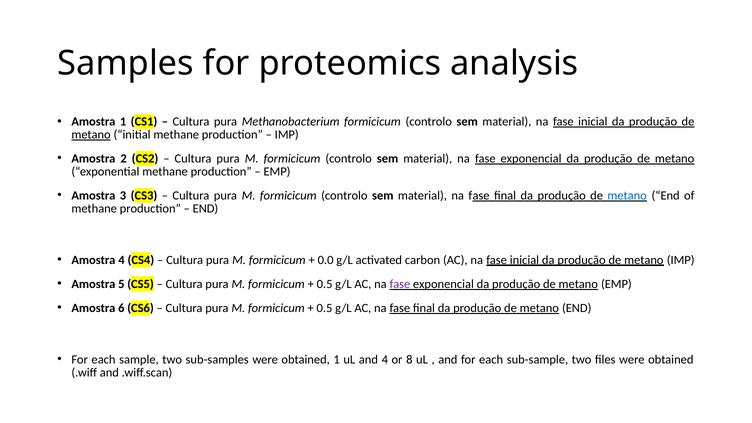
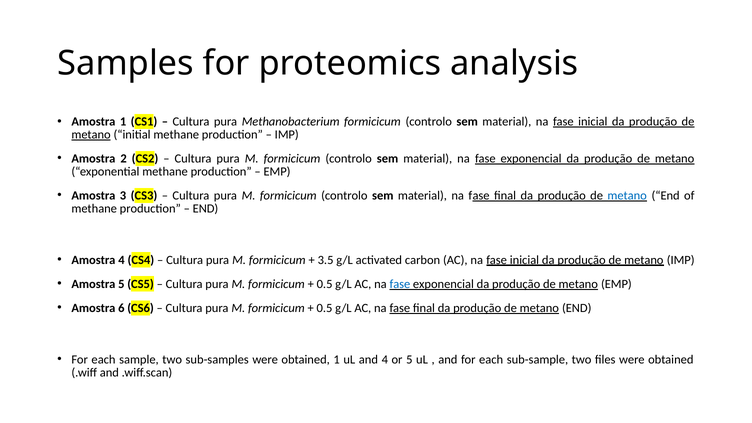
0.0: 0.0 -> 3.5 (326, 260)
fase colour: purple -> blue (400, 284)
or 8: 8 -> 5 (409, 360)
